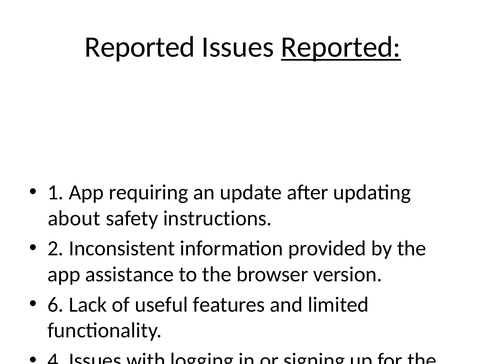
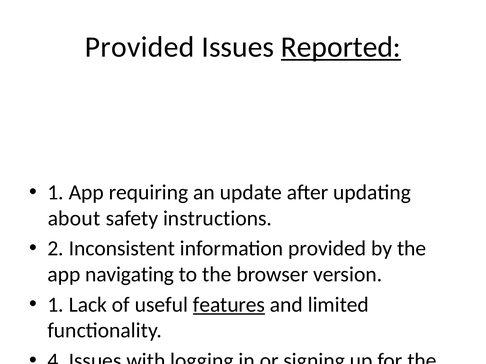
Reported: Reported -> Provided (140, 47)
app assistance: assistance -> navigating (130, 275)
6: 6 -> 1 (56, 305)
features underline: none -> present (229, 305)
